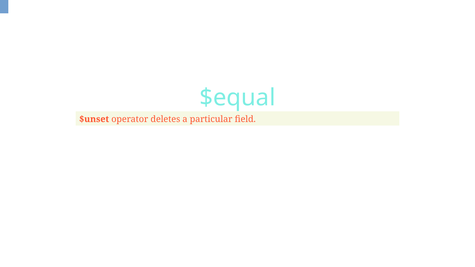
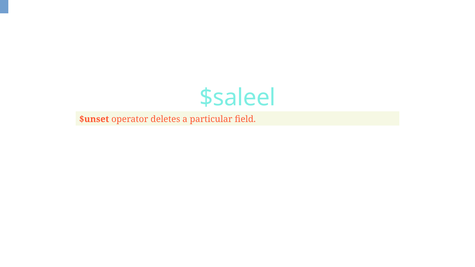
$equal: $equal -> $saleel (238, 98)
